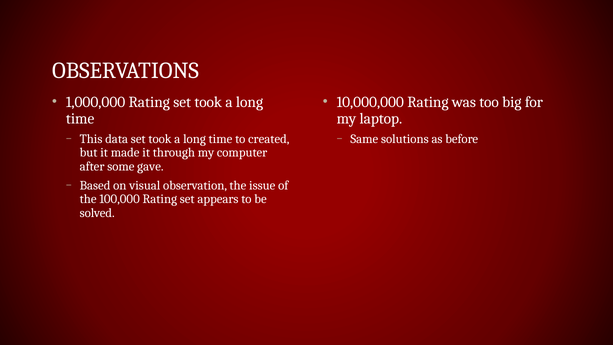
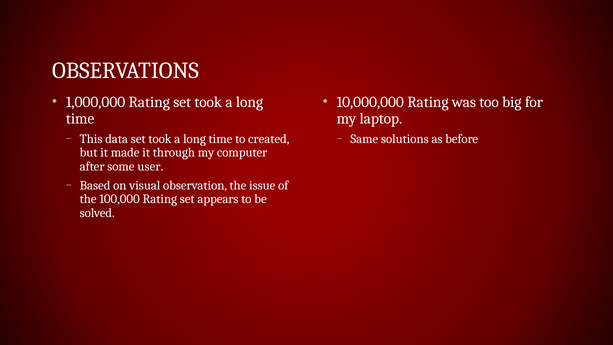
gave: gave -> user (150, 166)
